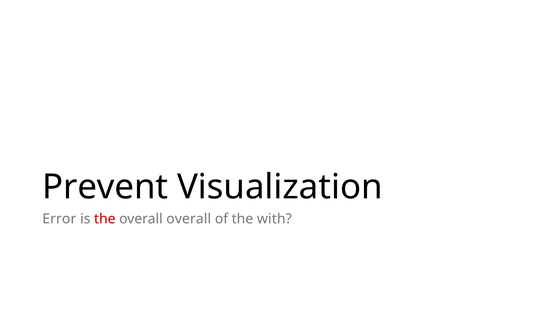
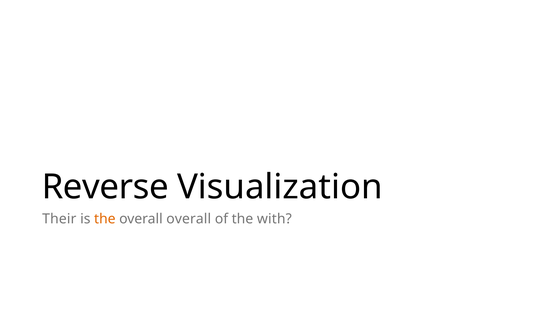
Prevent: Prevent -> Reverse (105, 187)
Error: Error -> Their (59, 219)
the colour: red -> orange (105, 219)
